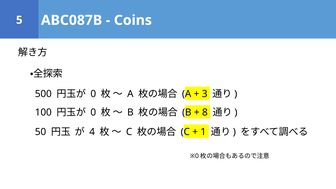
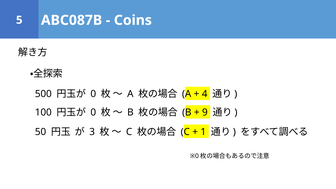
3: 3 -> 4 (205, 94)
8: 8 -> 9 (205, 112)
4: 4 -> 3 (92, 132)
